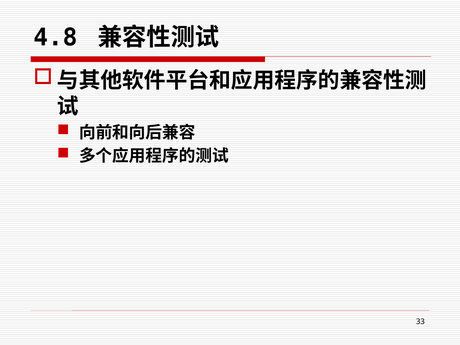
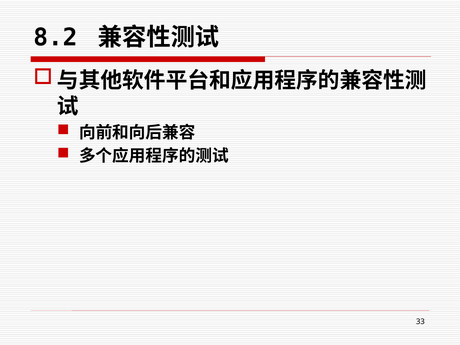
4.8: 4.8 -> 8.2 (55, 37)
